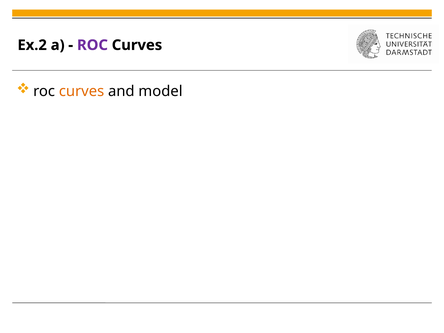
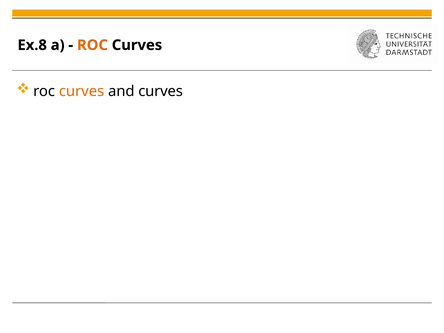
Ex.2: Ex.2 -> Ex.8 (32, 45)
ROC colour: purple -> orange (92, 45)
and model: model -> curves (161, 91)
